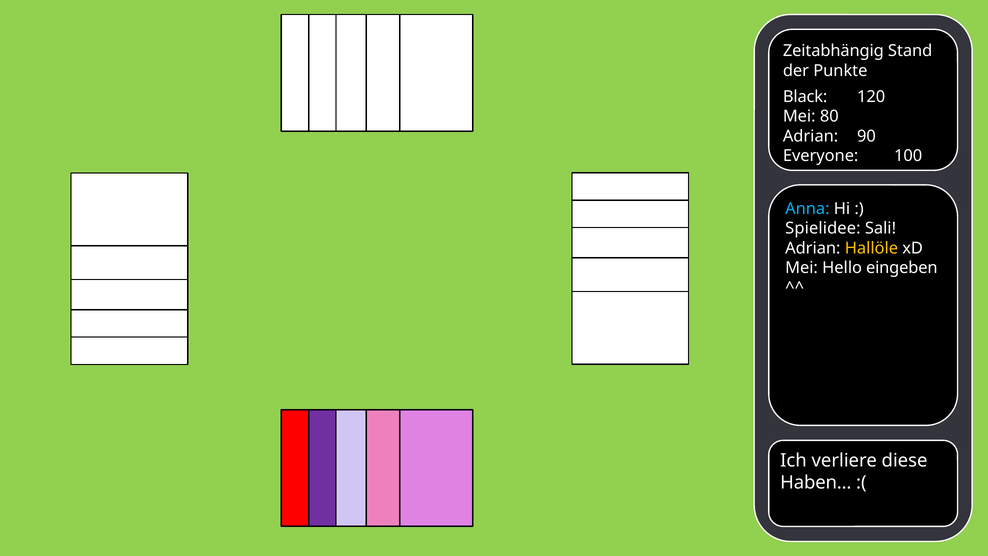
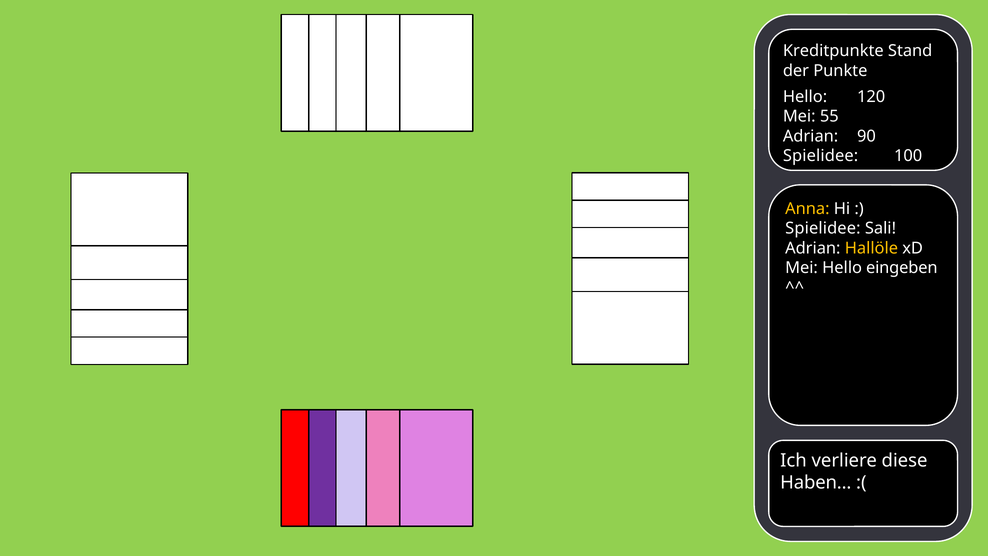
Zeitabhängig: Zeitabhängig -> Kreditpunkte (833, 51)
Black: Black -> Hello (805, 97)
80: 80 -> 55 (829, 116)
Everyone: Everyone -> Spielidee (821, 156)
Anna colour: light blue -> yellow (807, 209)
